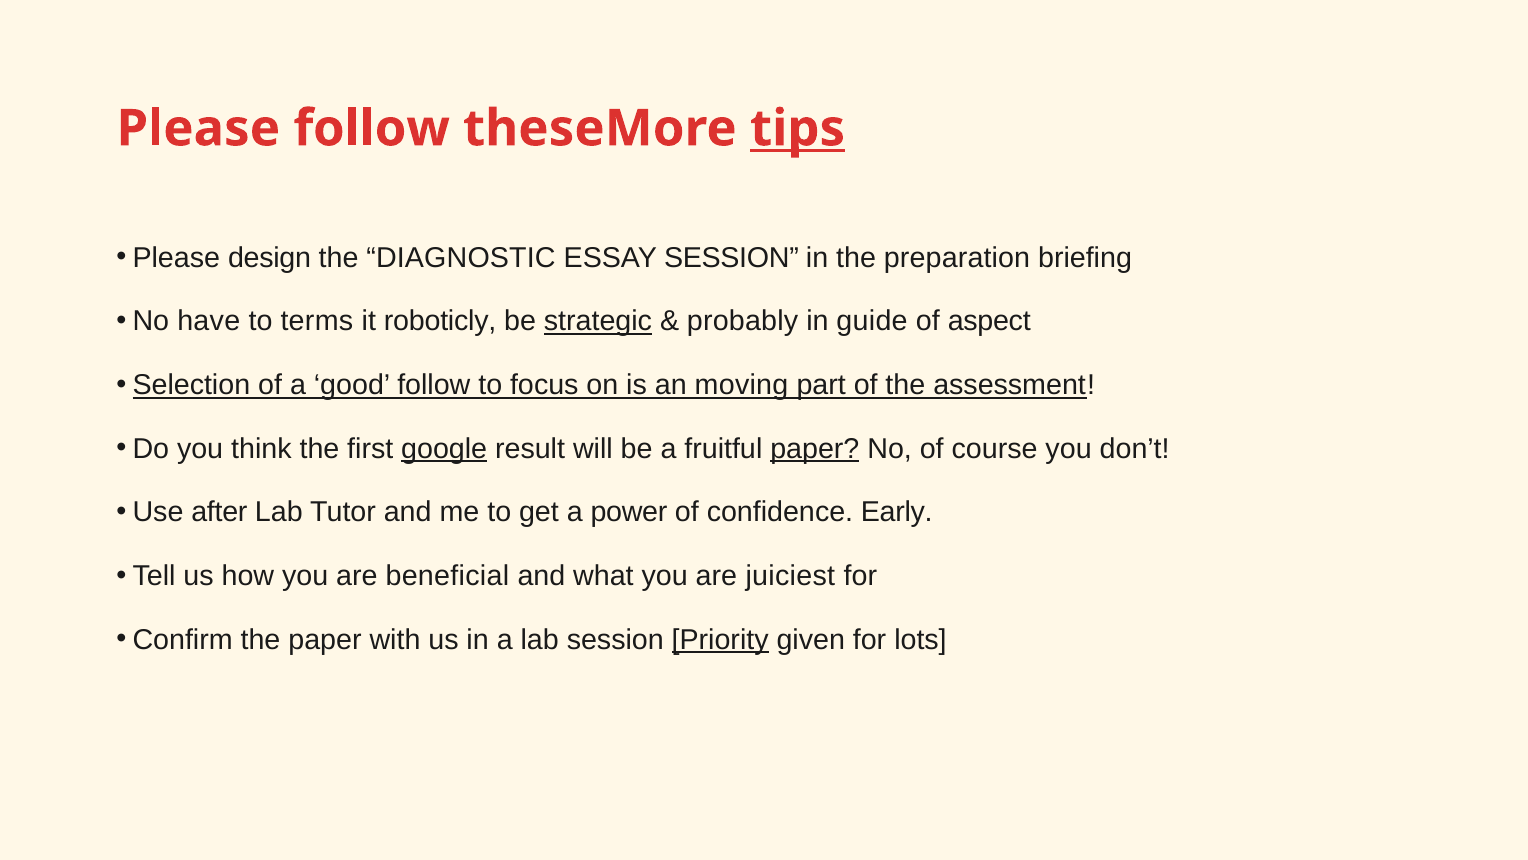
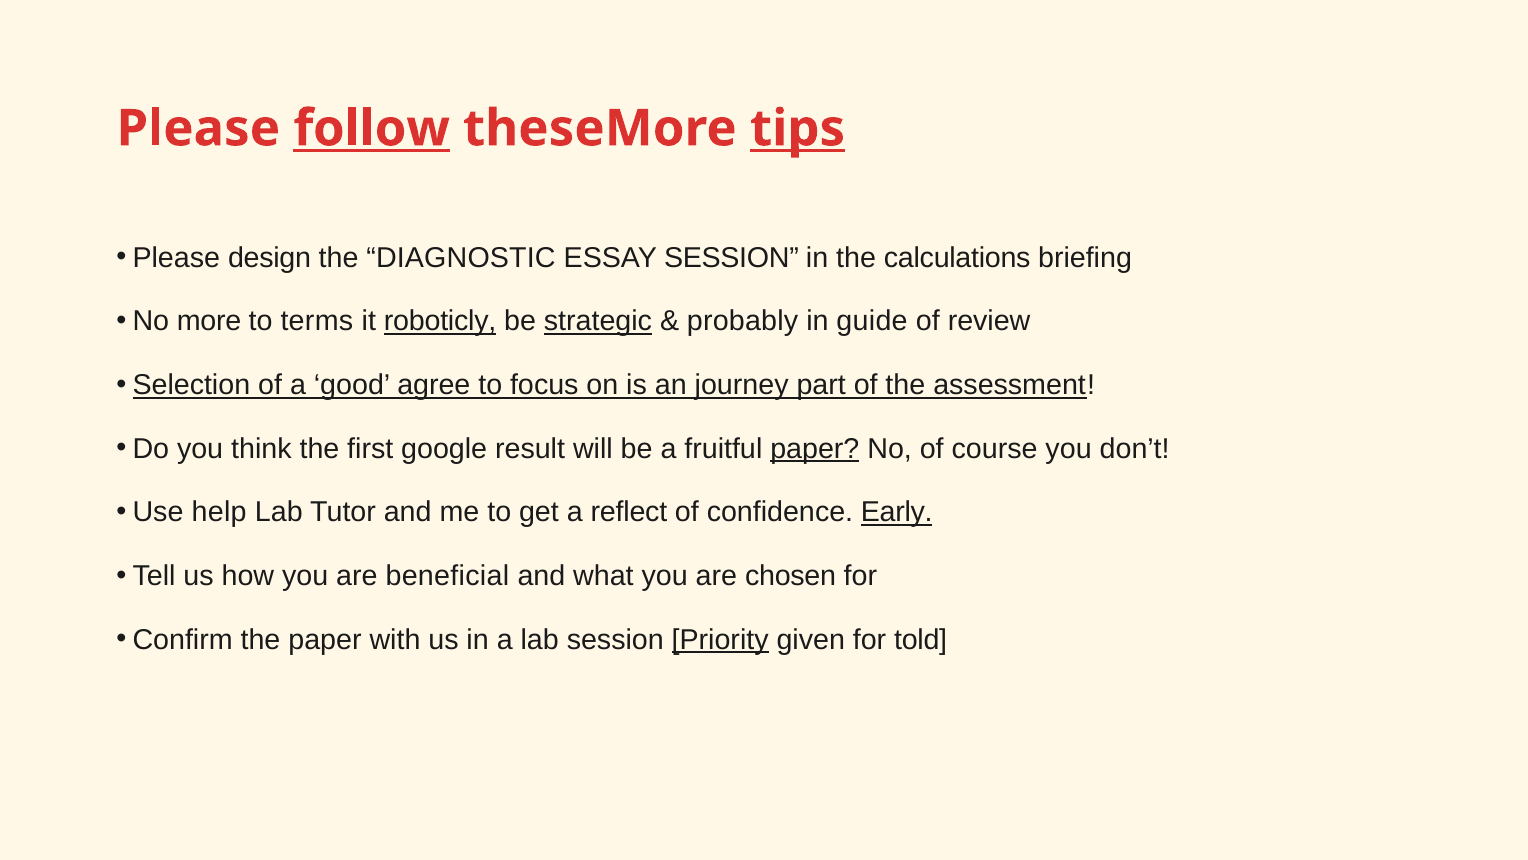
follow underline: none -> present (372, 128)
preparation: preparation -> calculations (957, 258)
have: have -> more (209, 321)
roboticly underline: none -> present (440, 321)
aspect: aspect -> review (989, 321)
good follow: follow -> agree (434, 385)
moving: moving -> journey (742, 385)
google underline: present -> none (444, 449)
after: after -> help (219, 512)
power: power -> reflect (629, 512)
Early underline: none -> present (897, 512)
juiciest: juiciest -> chosen (791, 576)
lots: lots -> told (921, 640)
